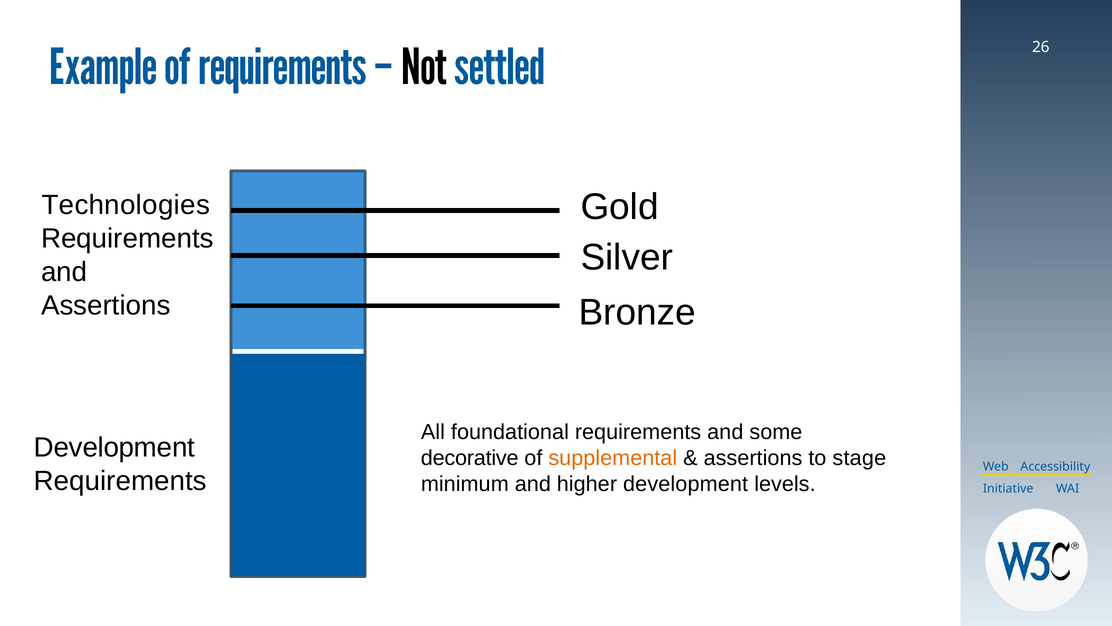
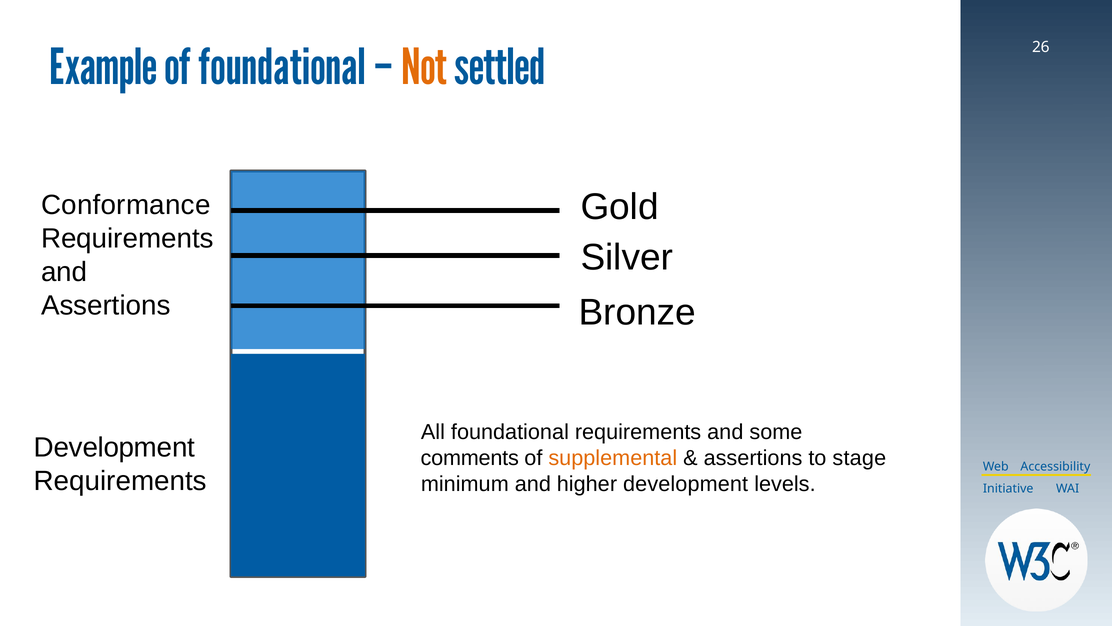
of requirements: requirements -> foundational (282, 68)
Not colour: black -> orange (424, 68)
Technologies: Technologies -> Conformance (126, 205)
decorative: decorative -> comments (470, 458)
